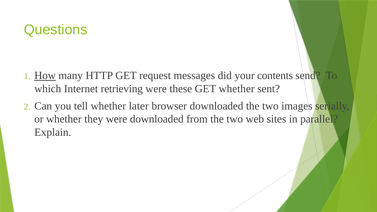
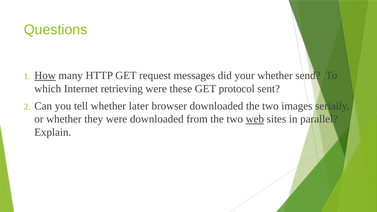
your contents: contents -> whether (275, 76)
GET whether: whether -> protocol (237, 89)
web underline: none -> present (255, 119)
